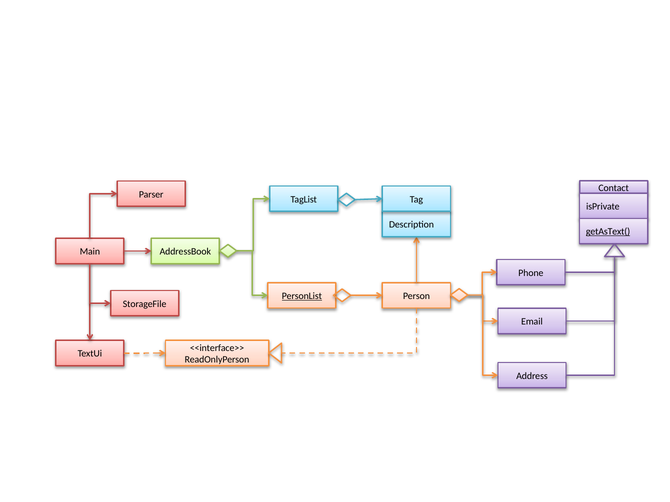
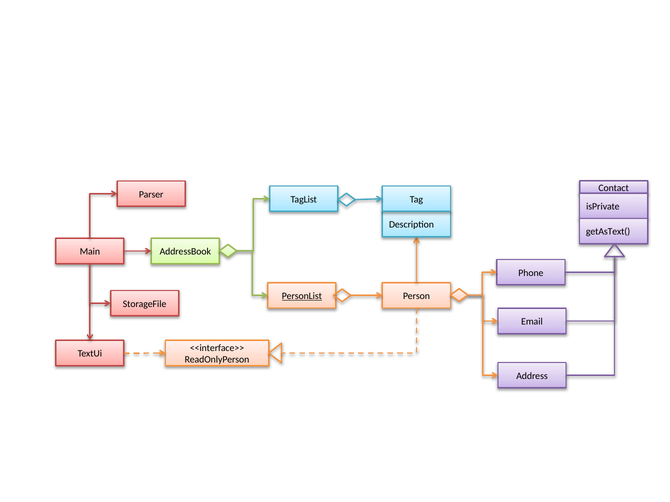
getAsText( underline: present -> none (608, 232)
